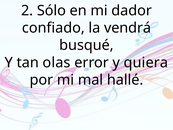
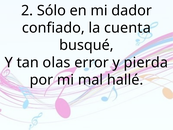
vendrá: vendrá -> cuenta (127, 28)
quiera: quiera -> pierda (146, 62)
